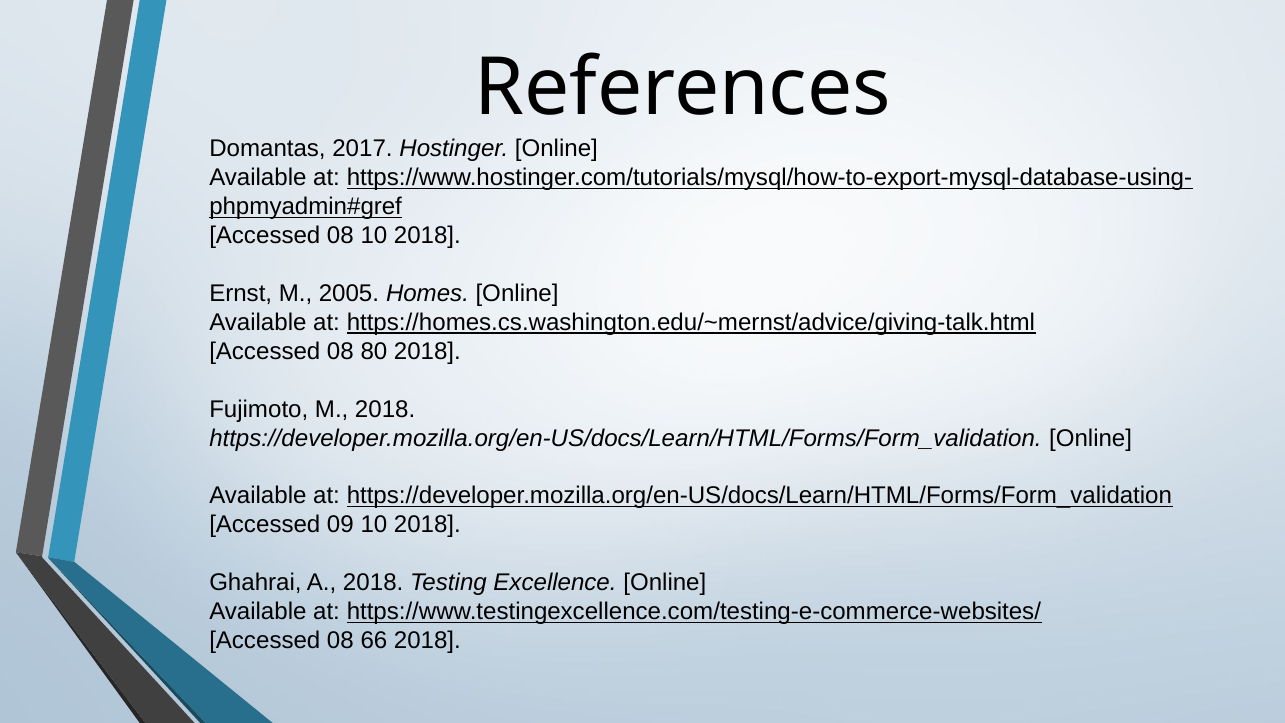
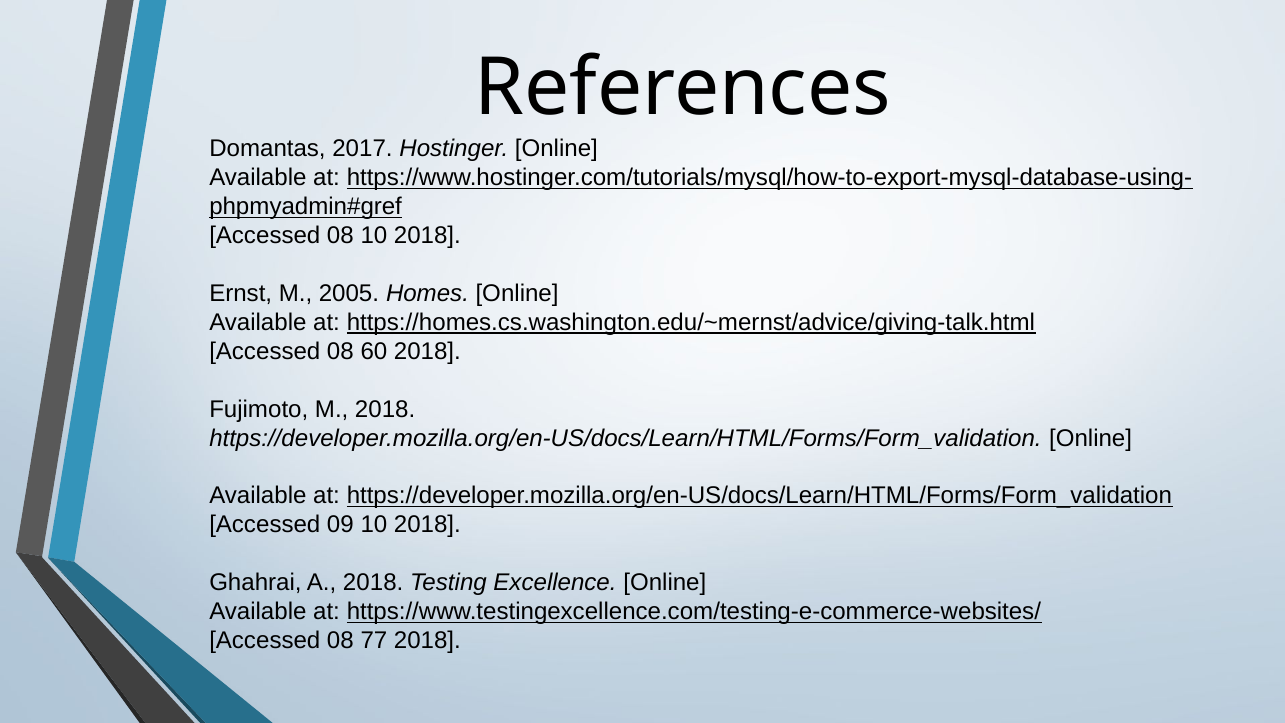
80: 80 -> 60 (374, 351)
66: 66 -> 77 (374, 640)
